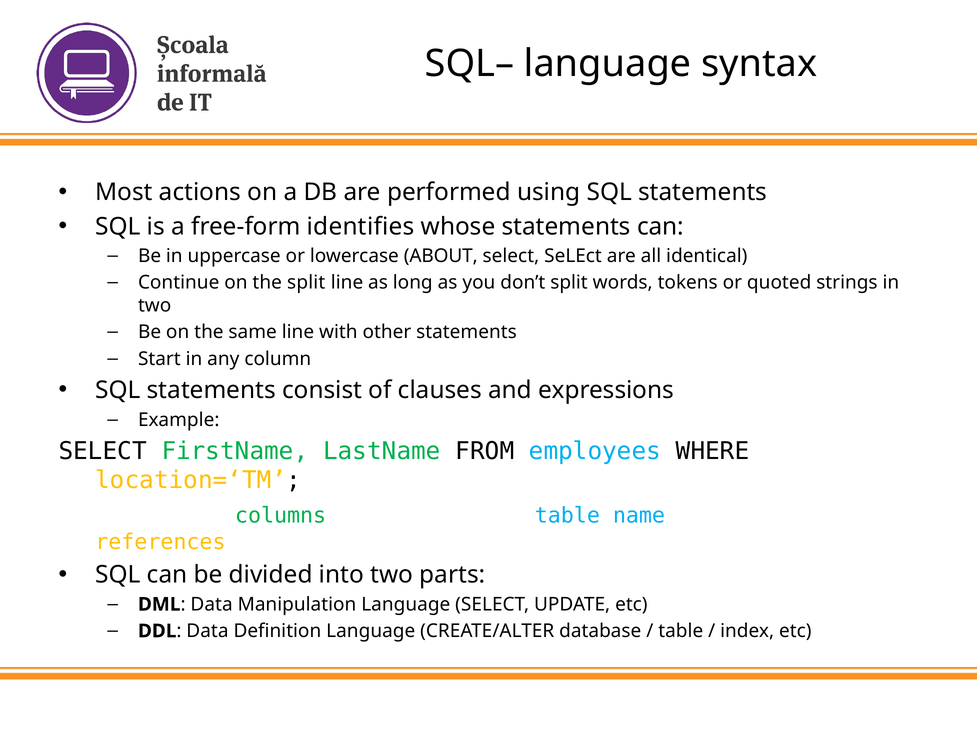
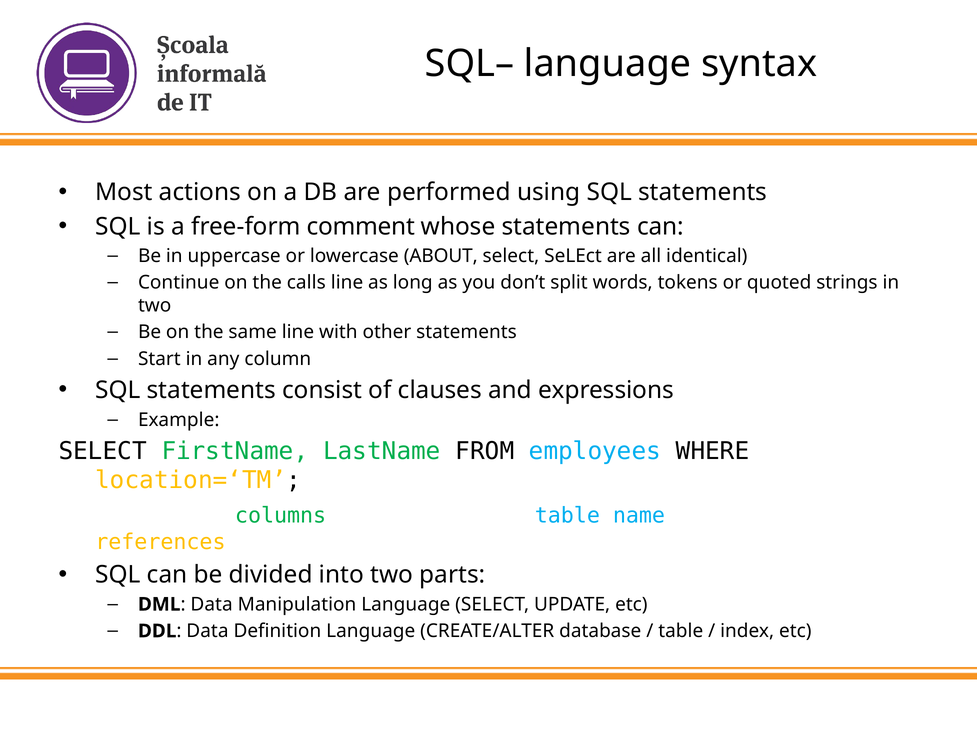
identifies: identifies -> comment (361, 226)
the split: split -> calls (306, 283)
